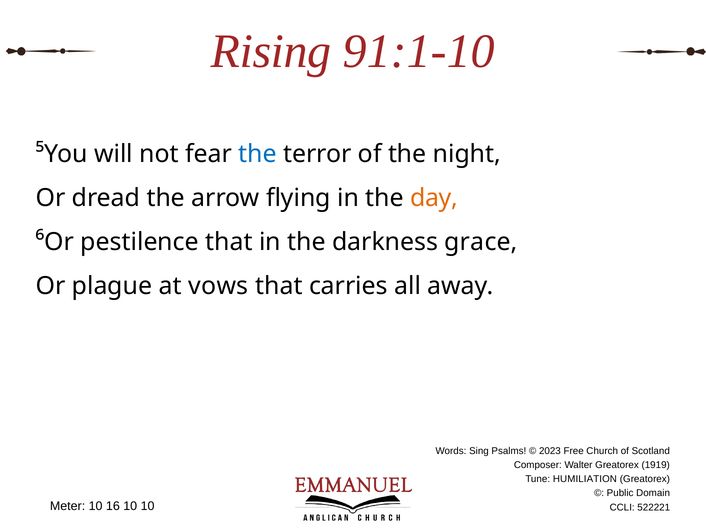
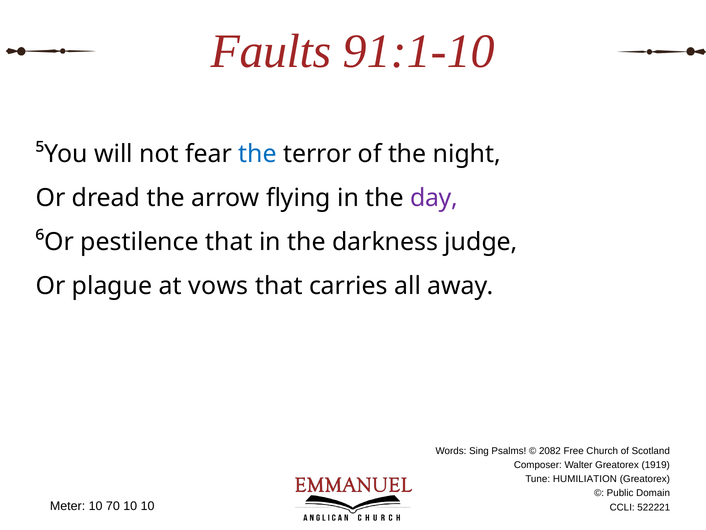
Rising: Rising -> Faults (271, 51)
day colour: orange -> purple (434, 198)
grace: grace -> judge (481, 242)
2023: 2023 -> 2082 (550, 450)
16: 16 -> 70 (113, 505)
